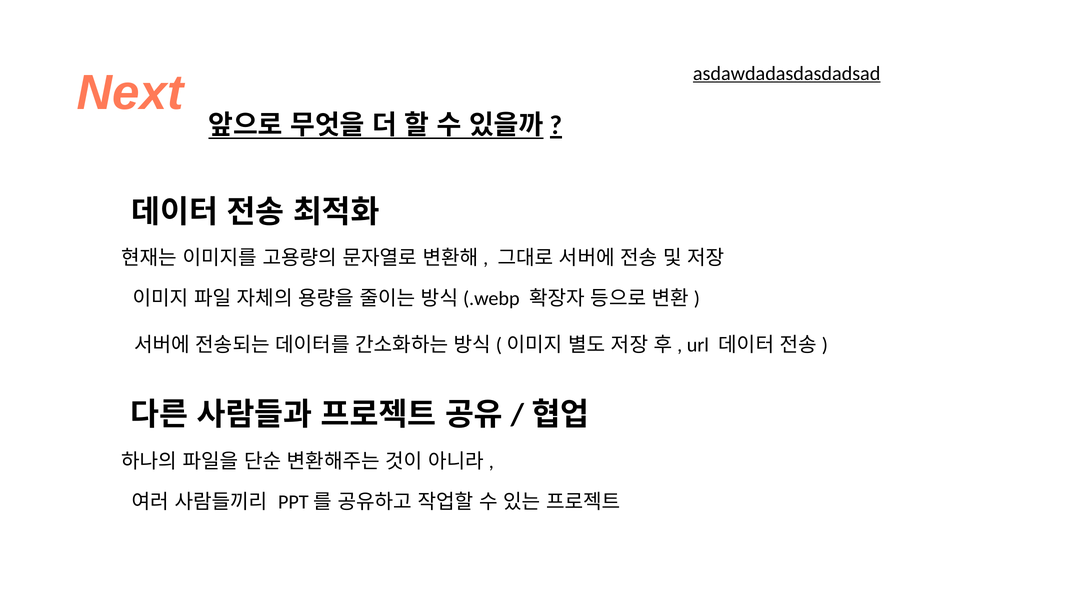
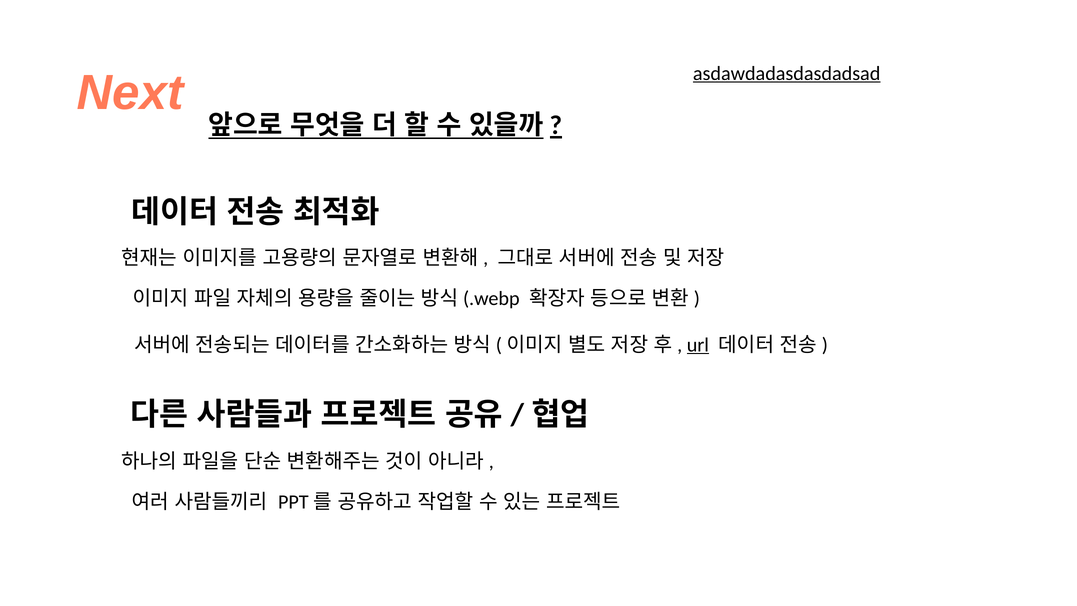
url underline: none -> present (698, 345)
